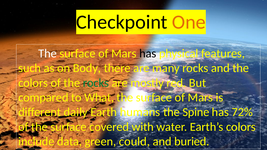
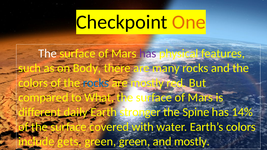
has colour: black -> purple (148, 54)
rocks colour: green -> blue (96, 83)
humans: humans -> stronger (140, 112)
72%: 72% -> 14% (242, 112)
data: data -> gets (69, 142)
green could: could -> green (135, 142)
and buried: buried -> mostly (192, 142)
